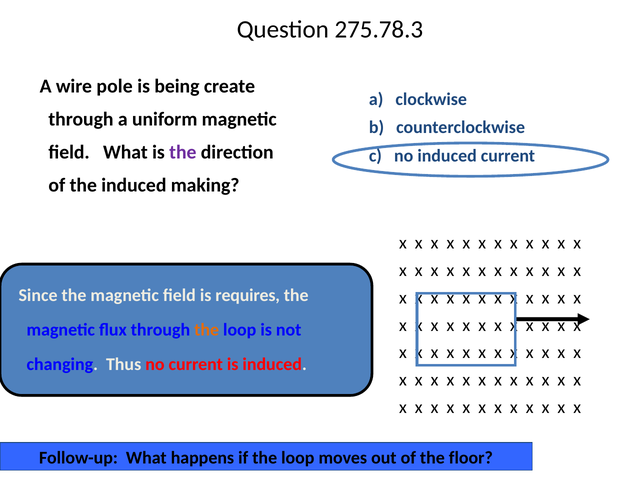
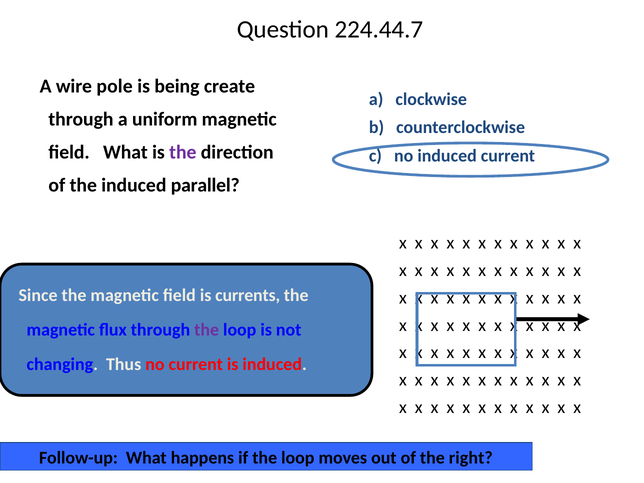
275.78.3: 275.78.3 -> 224.44.7 (379, 29)
making: making -> parallel (205, 185)
requires: requires -> currents (248, 295)
the colour: orange -> purple (207, 330)
floor: floor -> right (471, 458)
